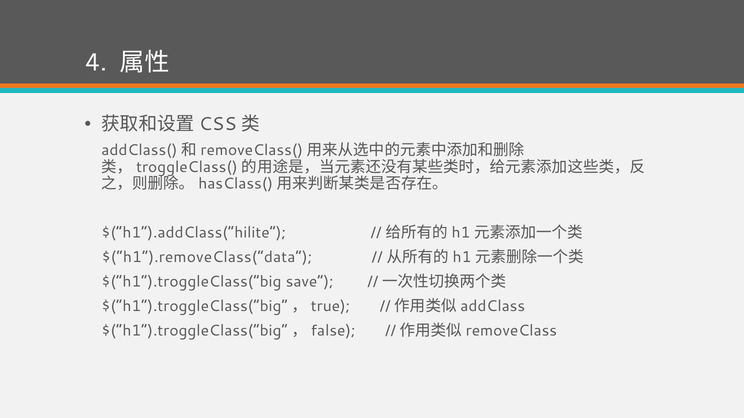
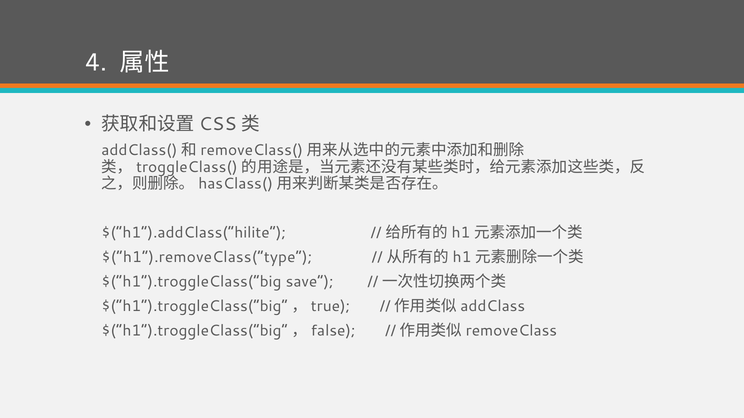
$(“h1”).removeClass(“data: $(“h1”).removeClass(“data -> $(“h1”).removeClass(“type (207, 258)
